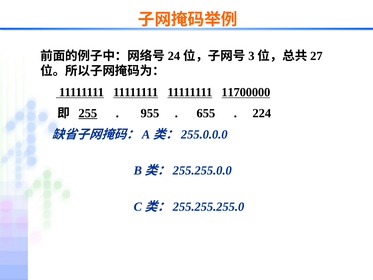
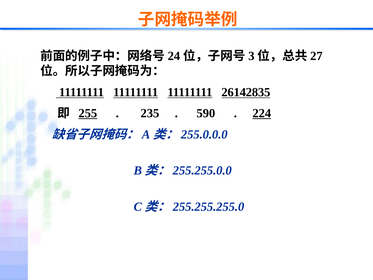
11700000: 11700000 -> 26142835 (246, 92)
955: 955 -> 235 (150, 113)
655: 655 -> 590 (206, 113)
224 underline: none -> present (262, 113)
